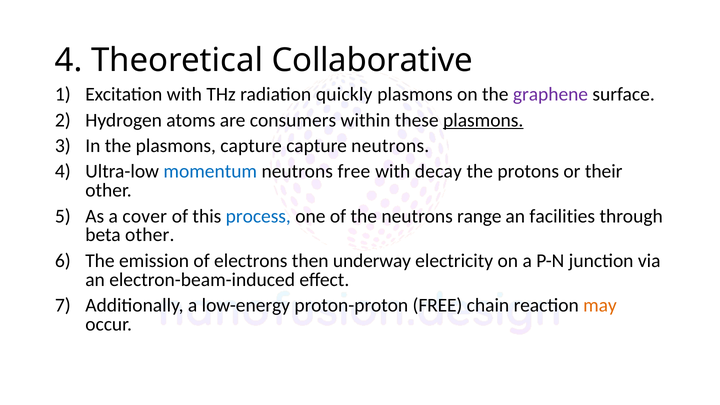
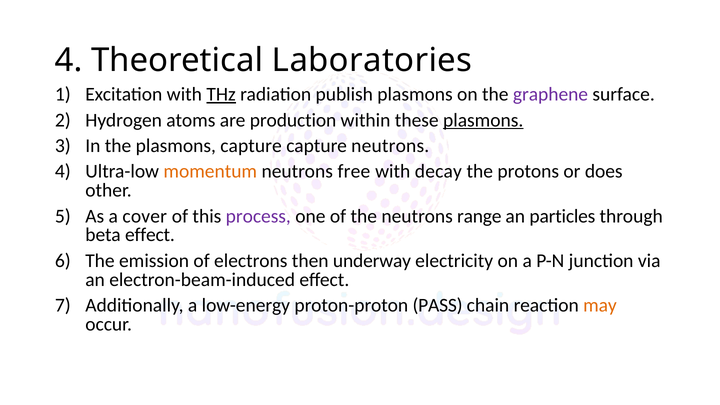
Collaborative: Collaborative -> Laboratories (372, 60)
THz underline: none -> present (221, 94)
quickly: quickly -> publish (344, 94)
consumers: consumers -> production (293, 120)
momentum colour: blue -> orange (210, 171)
their: their -> does (604, 171)
process colour: blue -> purple (258, 216)
facilities: facilities -> particles (562, 216)
beta other: other -> effect (150, 235)
proton-proton FREE: FREE -> PASS (438, 305)
